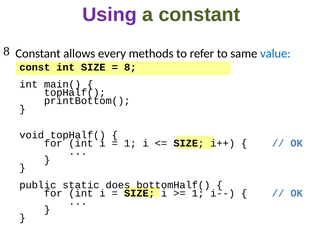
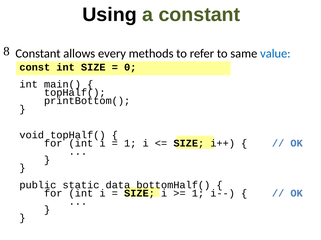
Using colour: purple -> black (110, 15)
8: 8 -> 0 (130, 67)
does: does -> data (118, 186)
